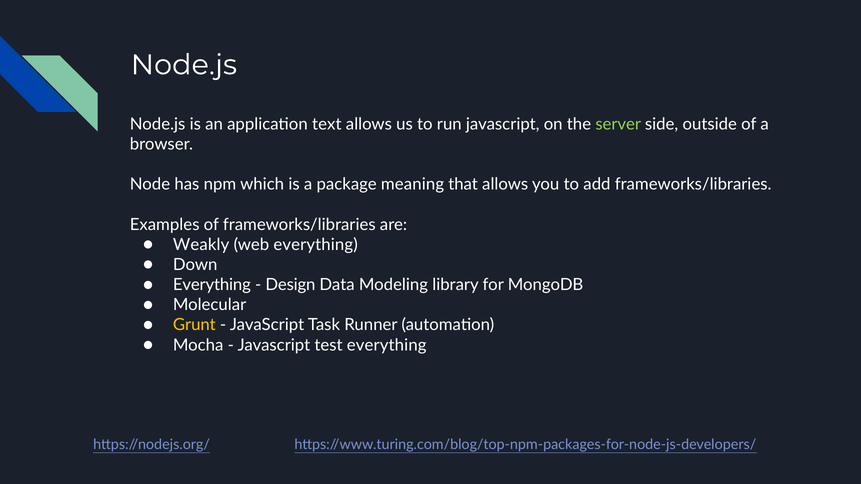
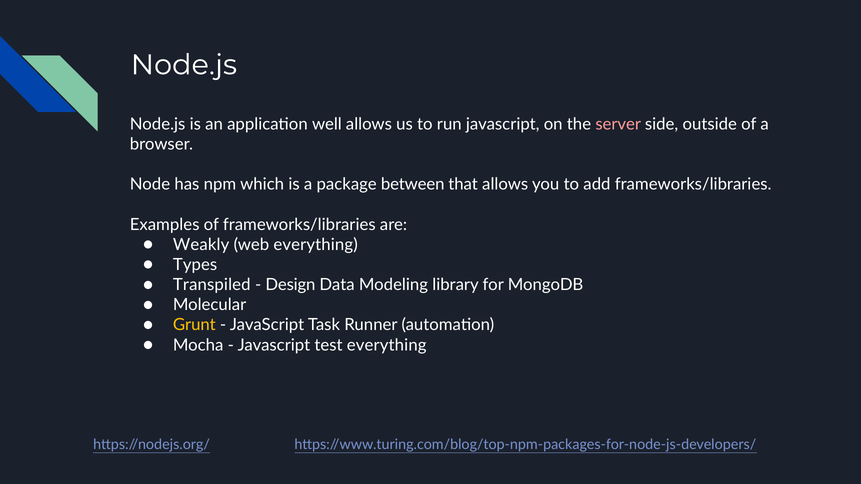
text: text -> well (327, 124)
server colour: light green -> pink (618, 124)
meaning: meaning -> between (413, 184)
Down: Down -> Types (195, 265)
Everything: Everything -> Transpiled (212, 285)
